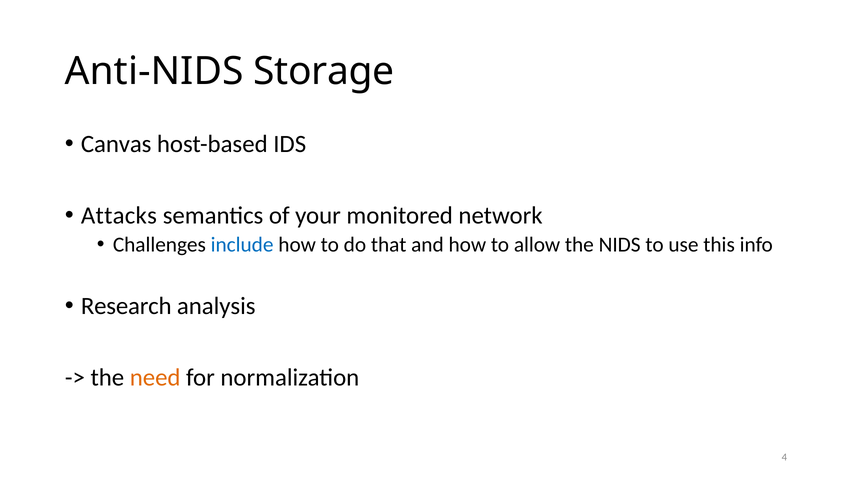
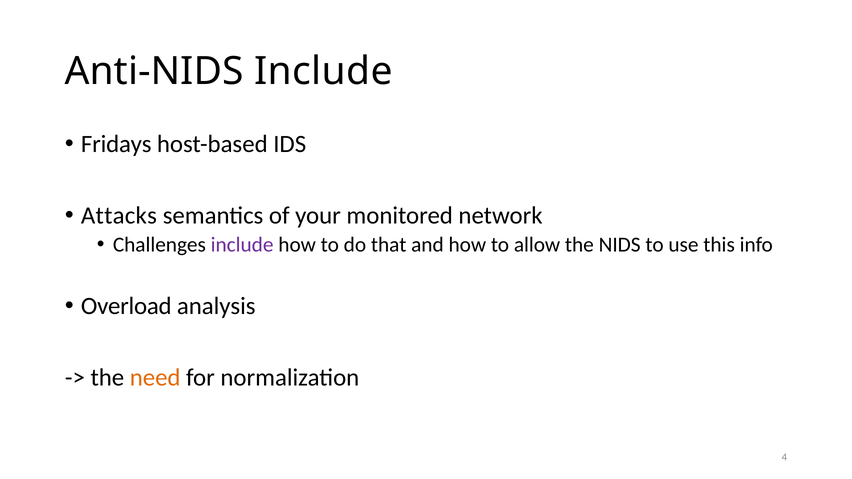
Anti-NIDS Storage: Storage -> Include (323, 72)
Canvas: Canvas -> Fridays (116, 144)
include colour: blue -> purple (242, 245)
Research: Research -> Overload (126, 306)
